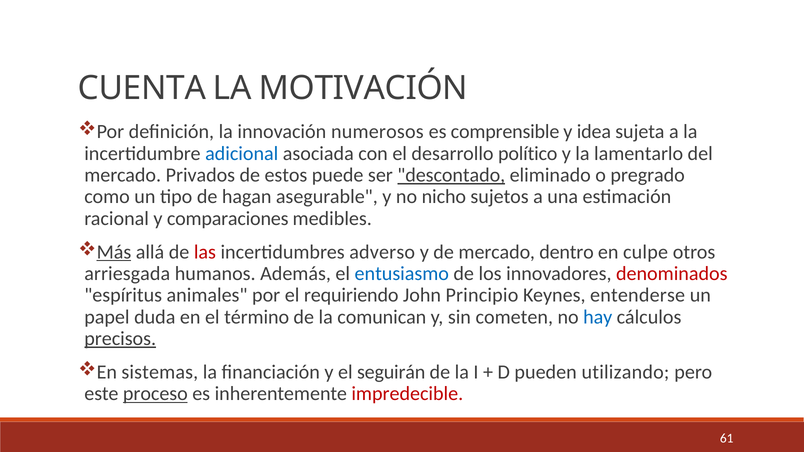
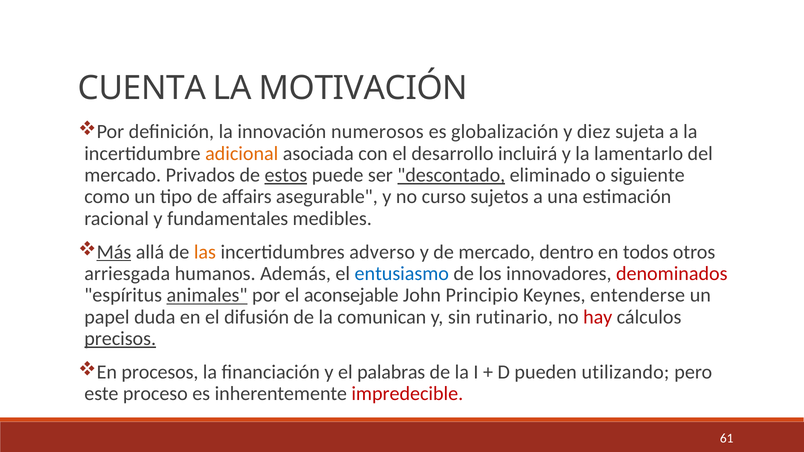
comprensible: comprensible -> globalización (505, 132)
idea: idea -> diez (594, 132)
adicional colour: blue -> orange (242, 154)
político: político -> incluirá (528, 154)
estos underline: none -> present (286, 175)
pregrado: pregrado -> siguiente (648, 175)
hagan: hagan -> affairs (247, 197)
nicho: nicho -> curso (444, 197)
comparaciones: comparaciones -> fundamentales (228, 219)
las colour: red -> orange (205, 252)
culpe: culpe -> todos (646, 252)
animales underline: none -> present (207, 295)
requiriendo: requiriendo -> aconsejable (351, 295)
término: término -> difusión (257, 317)
cometen: cometen -> rutinario (514, 317)
hay colour: blue -> red (598, 317)
sistemas: sistemas -> procesos (160, 372)
seguirán: seguirán -> palabras (391, 372)
proceso underline: present -> none (155, 394)
